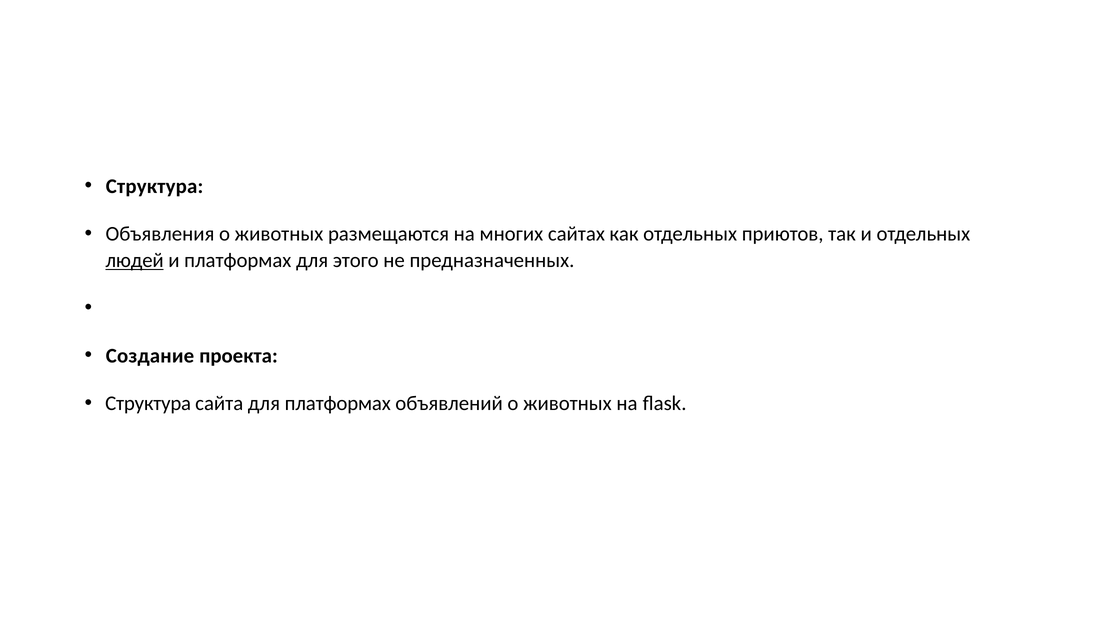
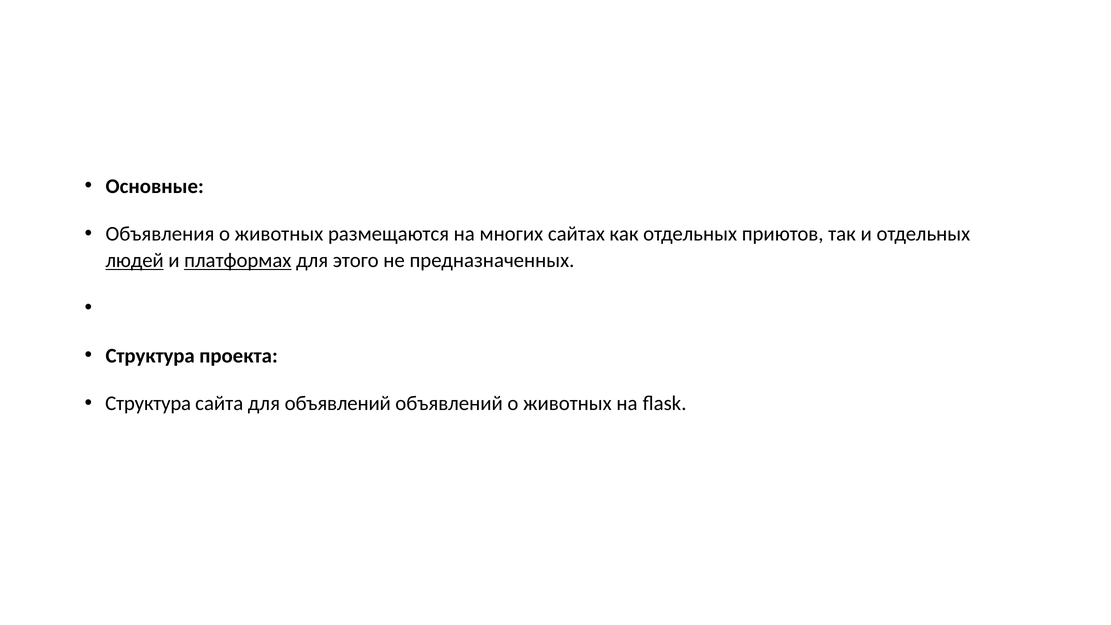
Структура: Структура -> Основные (155, 186)
платформах underline: none -> present (238, 261)
Создание: Создание -> Структура (150, 356)
для платформах: платформах -> объявлений (338, 403)
